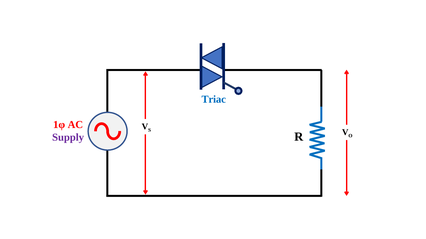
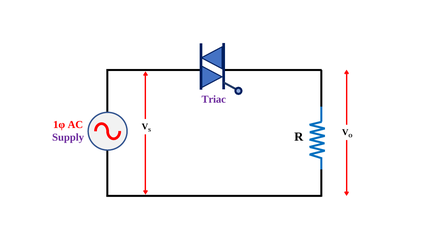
Triac colour: blue -> purple (214, 100)
